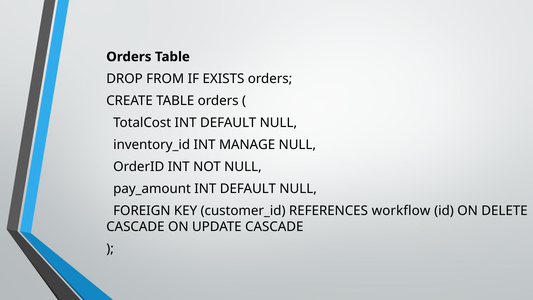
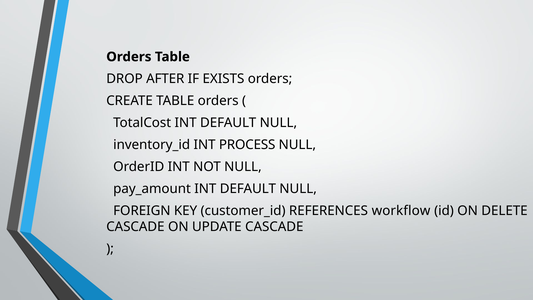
FROM: FROM -> AFTER (165, 79)
MANAGE: MANAGE -> PROCESS (247, 145)
